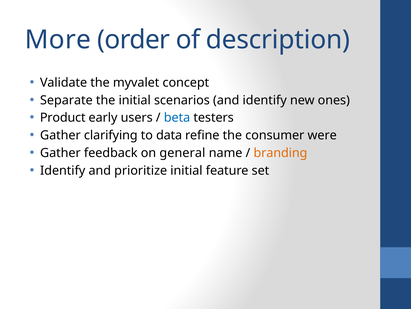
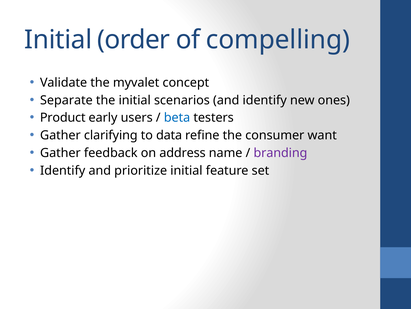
More: More -> Initial (58, 40)
description: description -> compelling (278, 40)
were: were -> want (322, 135)
general: general -> address (183, 153)
branding colour: orange -> purple (280, 153)
